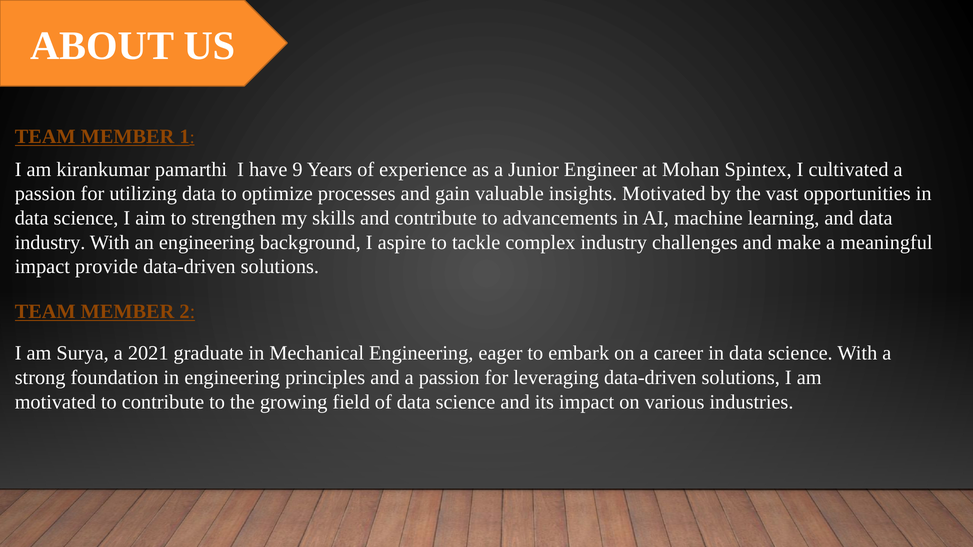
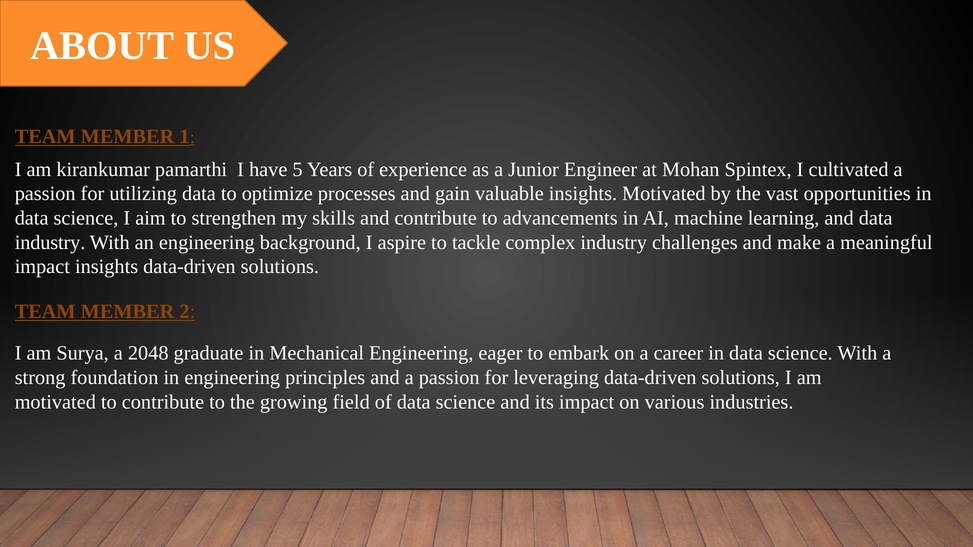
9: 9 -> 5 (298, 170)
impact provide: provide -> insights (107, 267)
2021: 2021 -> 2048 (148, 353)
